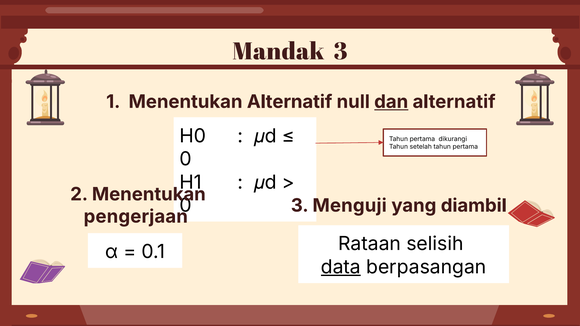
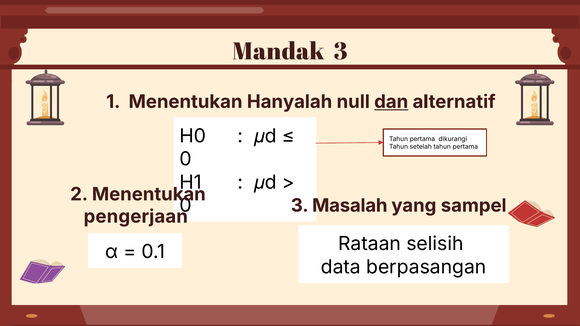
Menentukan Alternatif: Alternatif -> Hanyalah (290, 102)
Menguji: Menguji -> Masalah (350, 206)
diambil: diambil -> sampel (474, 206)
data underline: present -> none (341, 267)
